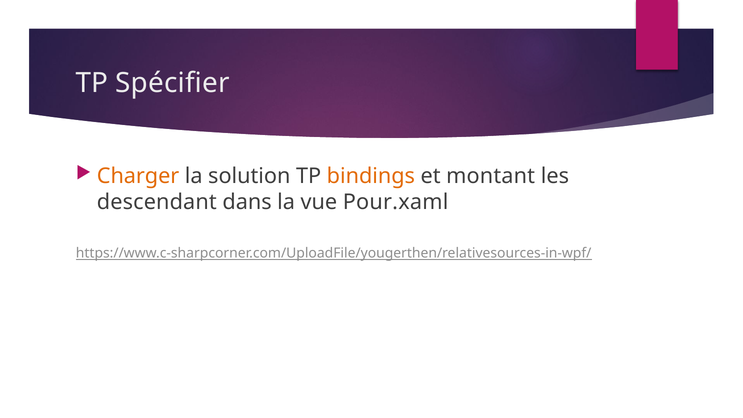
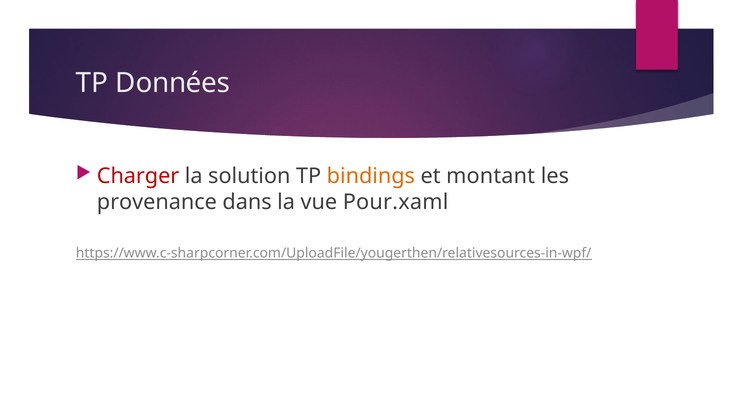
Spécifier: Spécifier -> Données (173, 83)
Charger colour: orange -> red (138, 176)
descendant: descendant -> provenance (157, 202)
